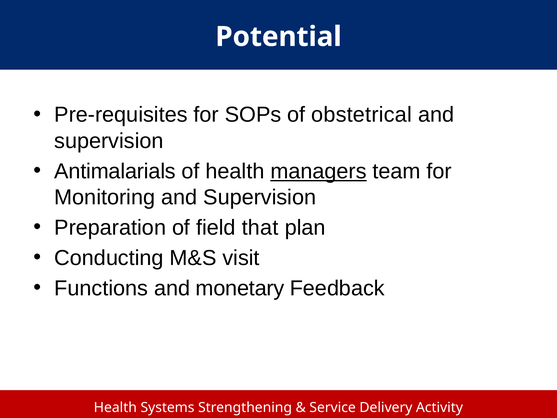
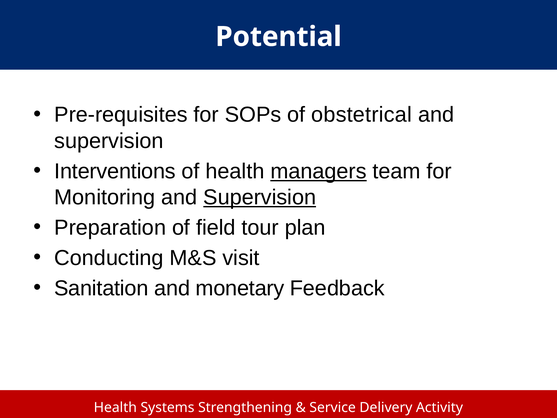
Antimalarials: Antimalarials -> Interventions (115, 171)
Supervision underline: none -> present (260, 197)
that: that -> tour (260, 227)
Functions: Functions -> Sanitation (101, 288)
